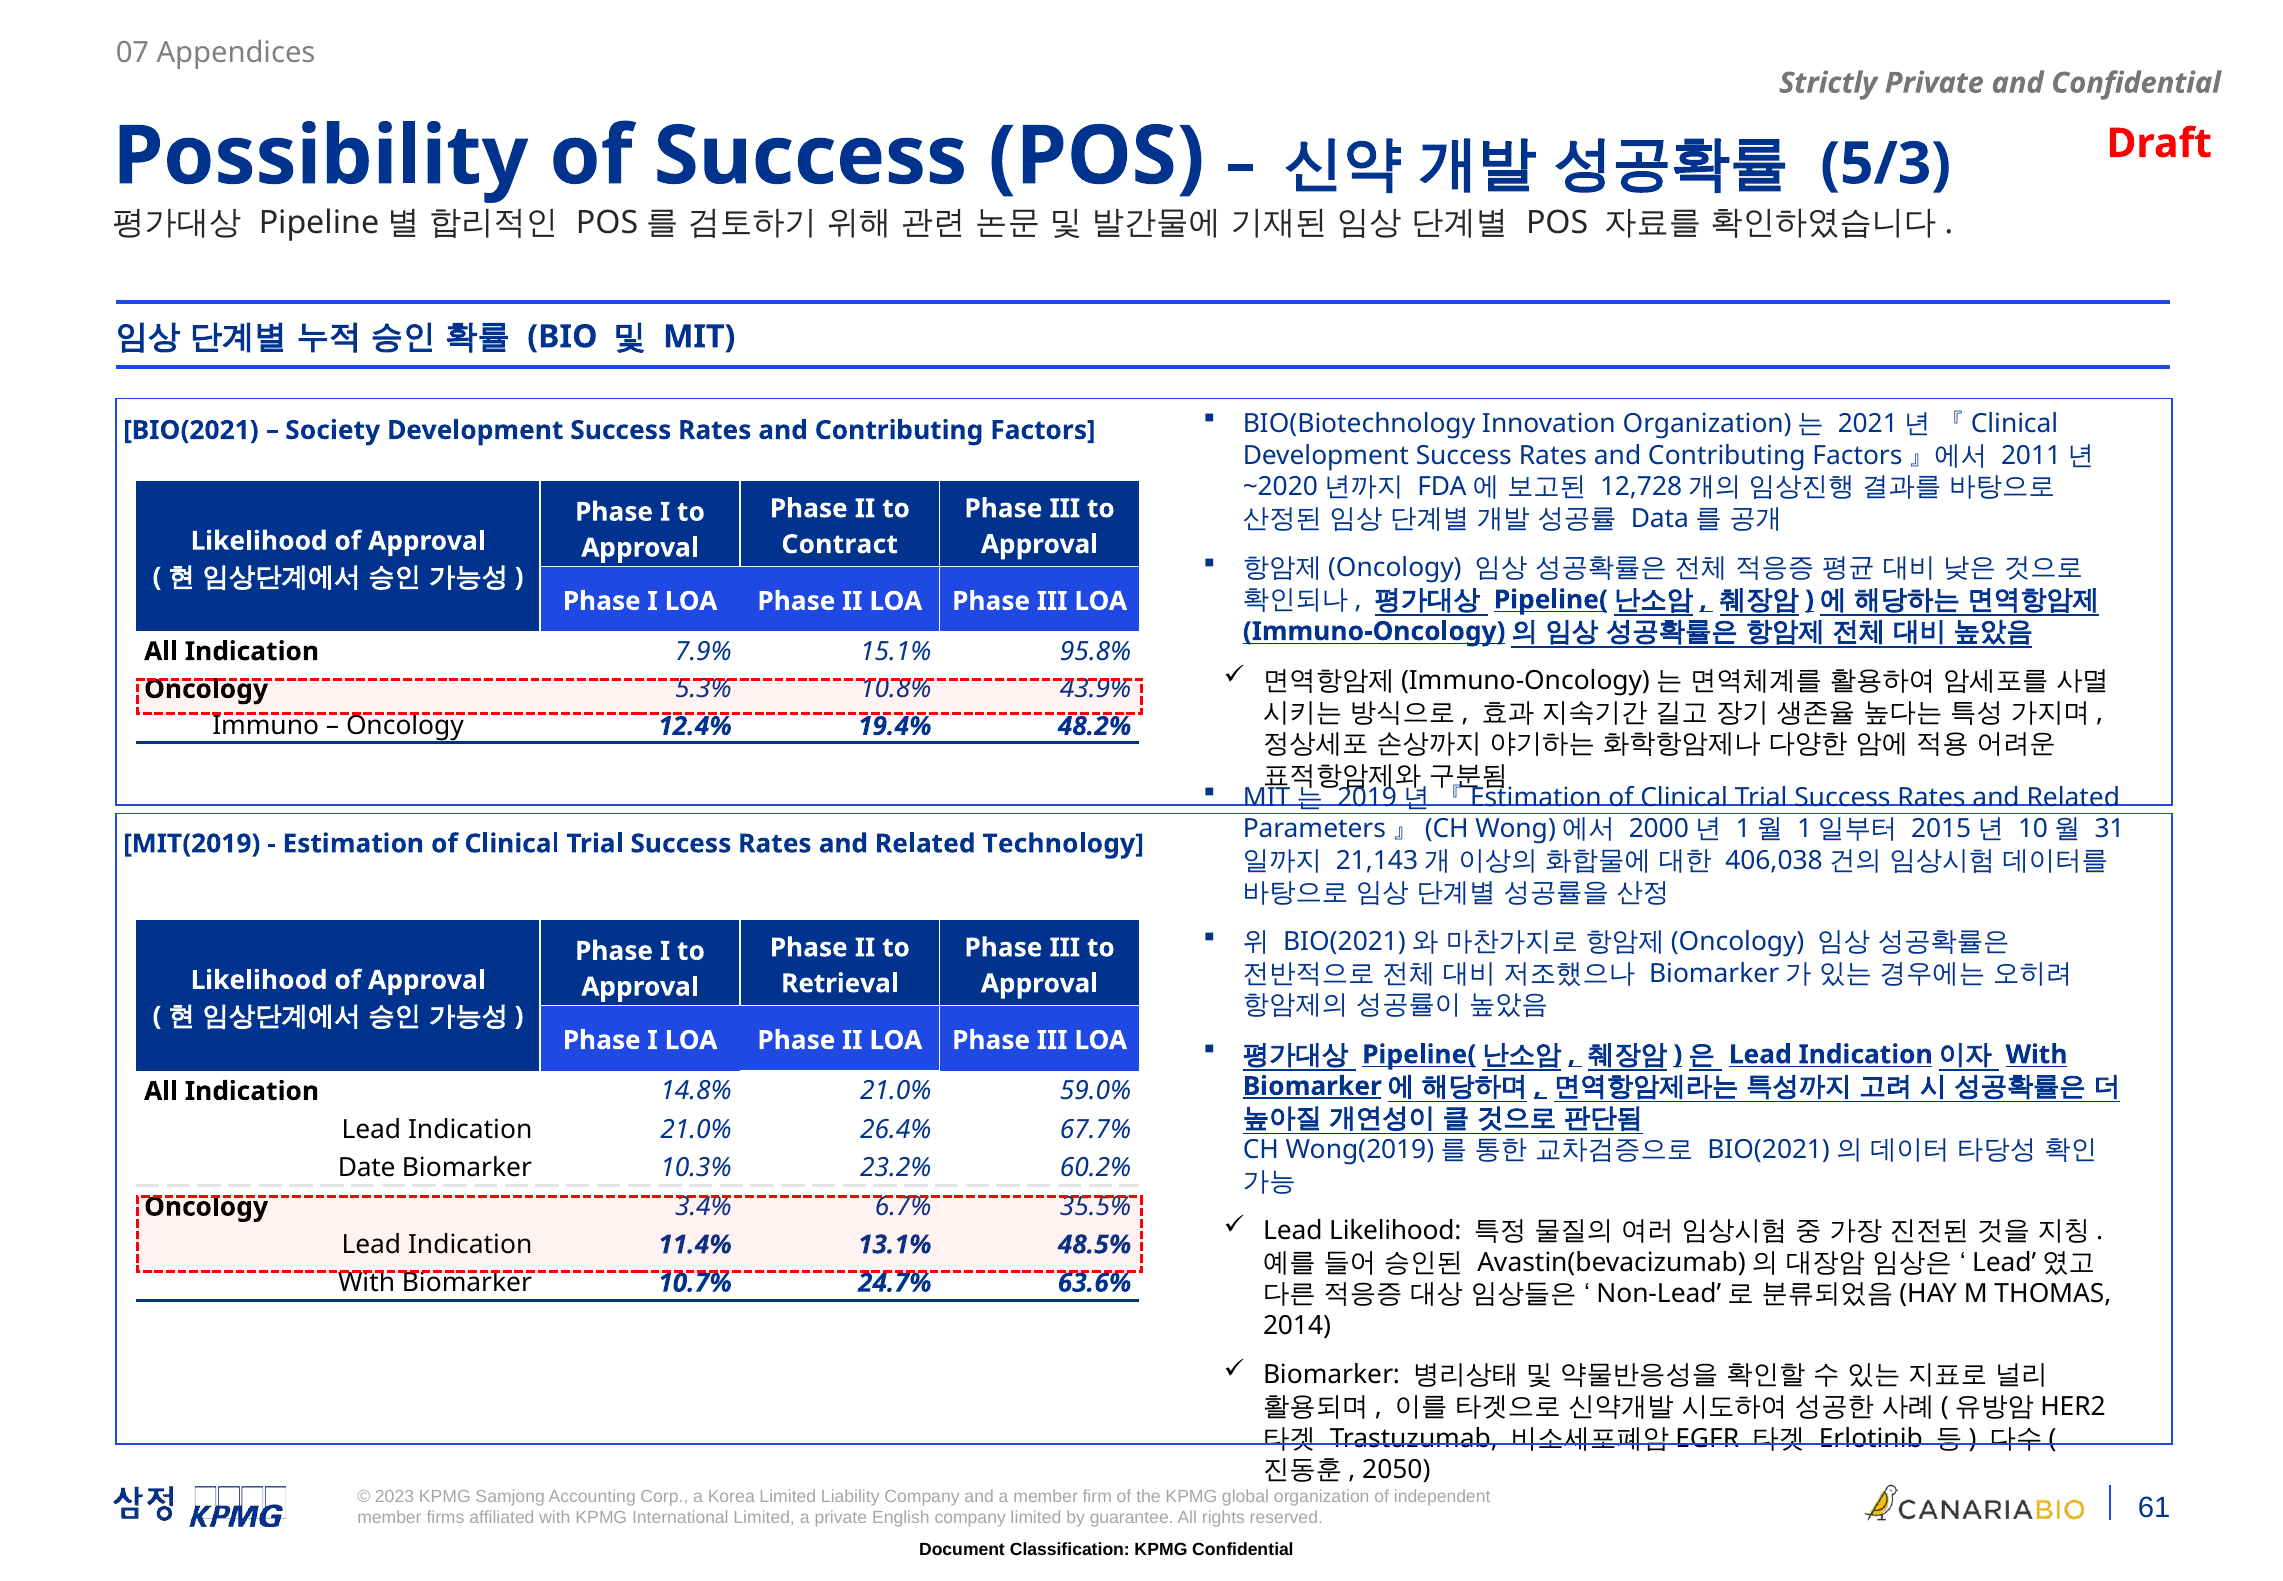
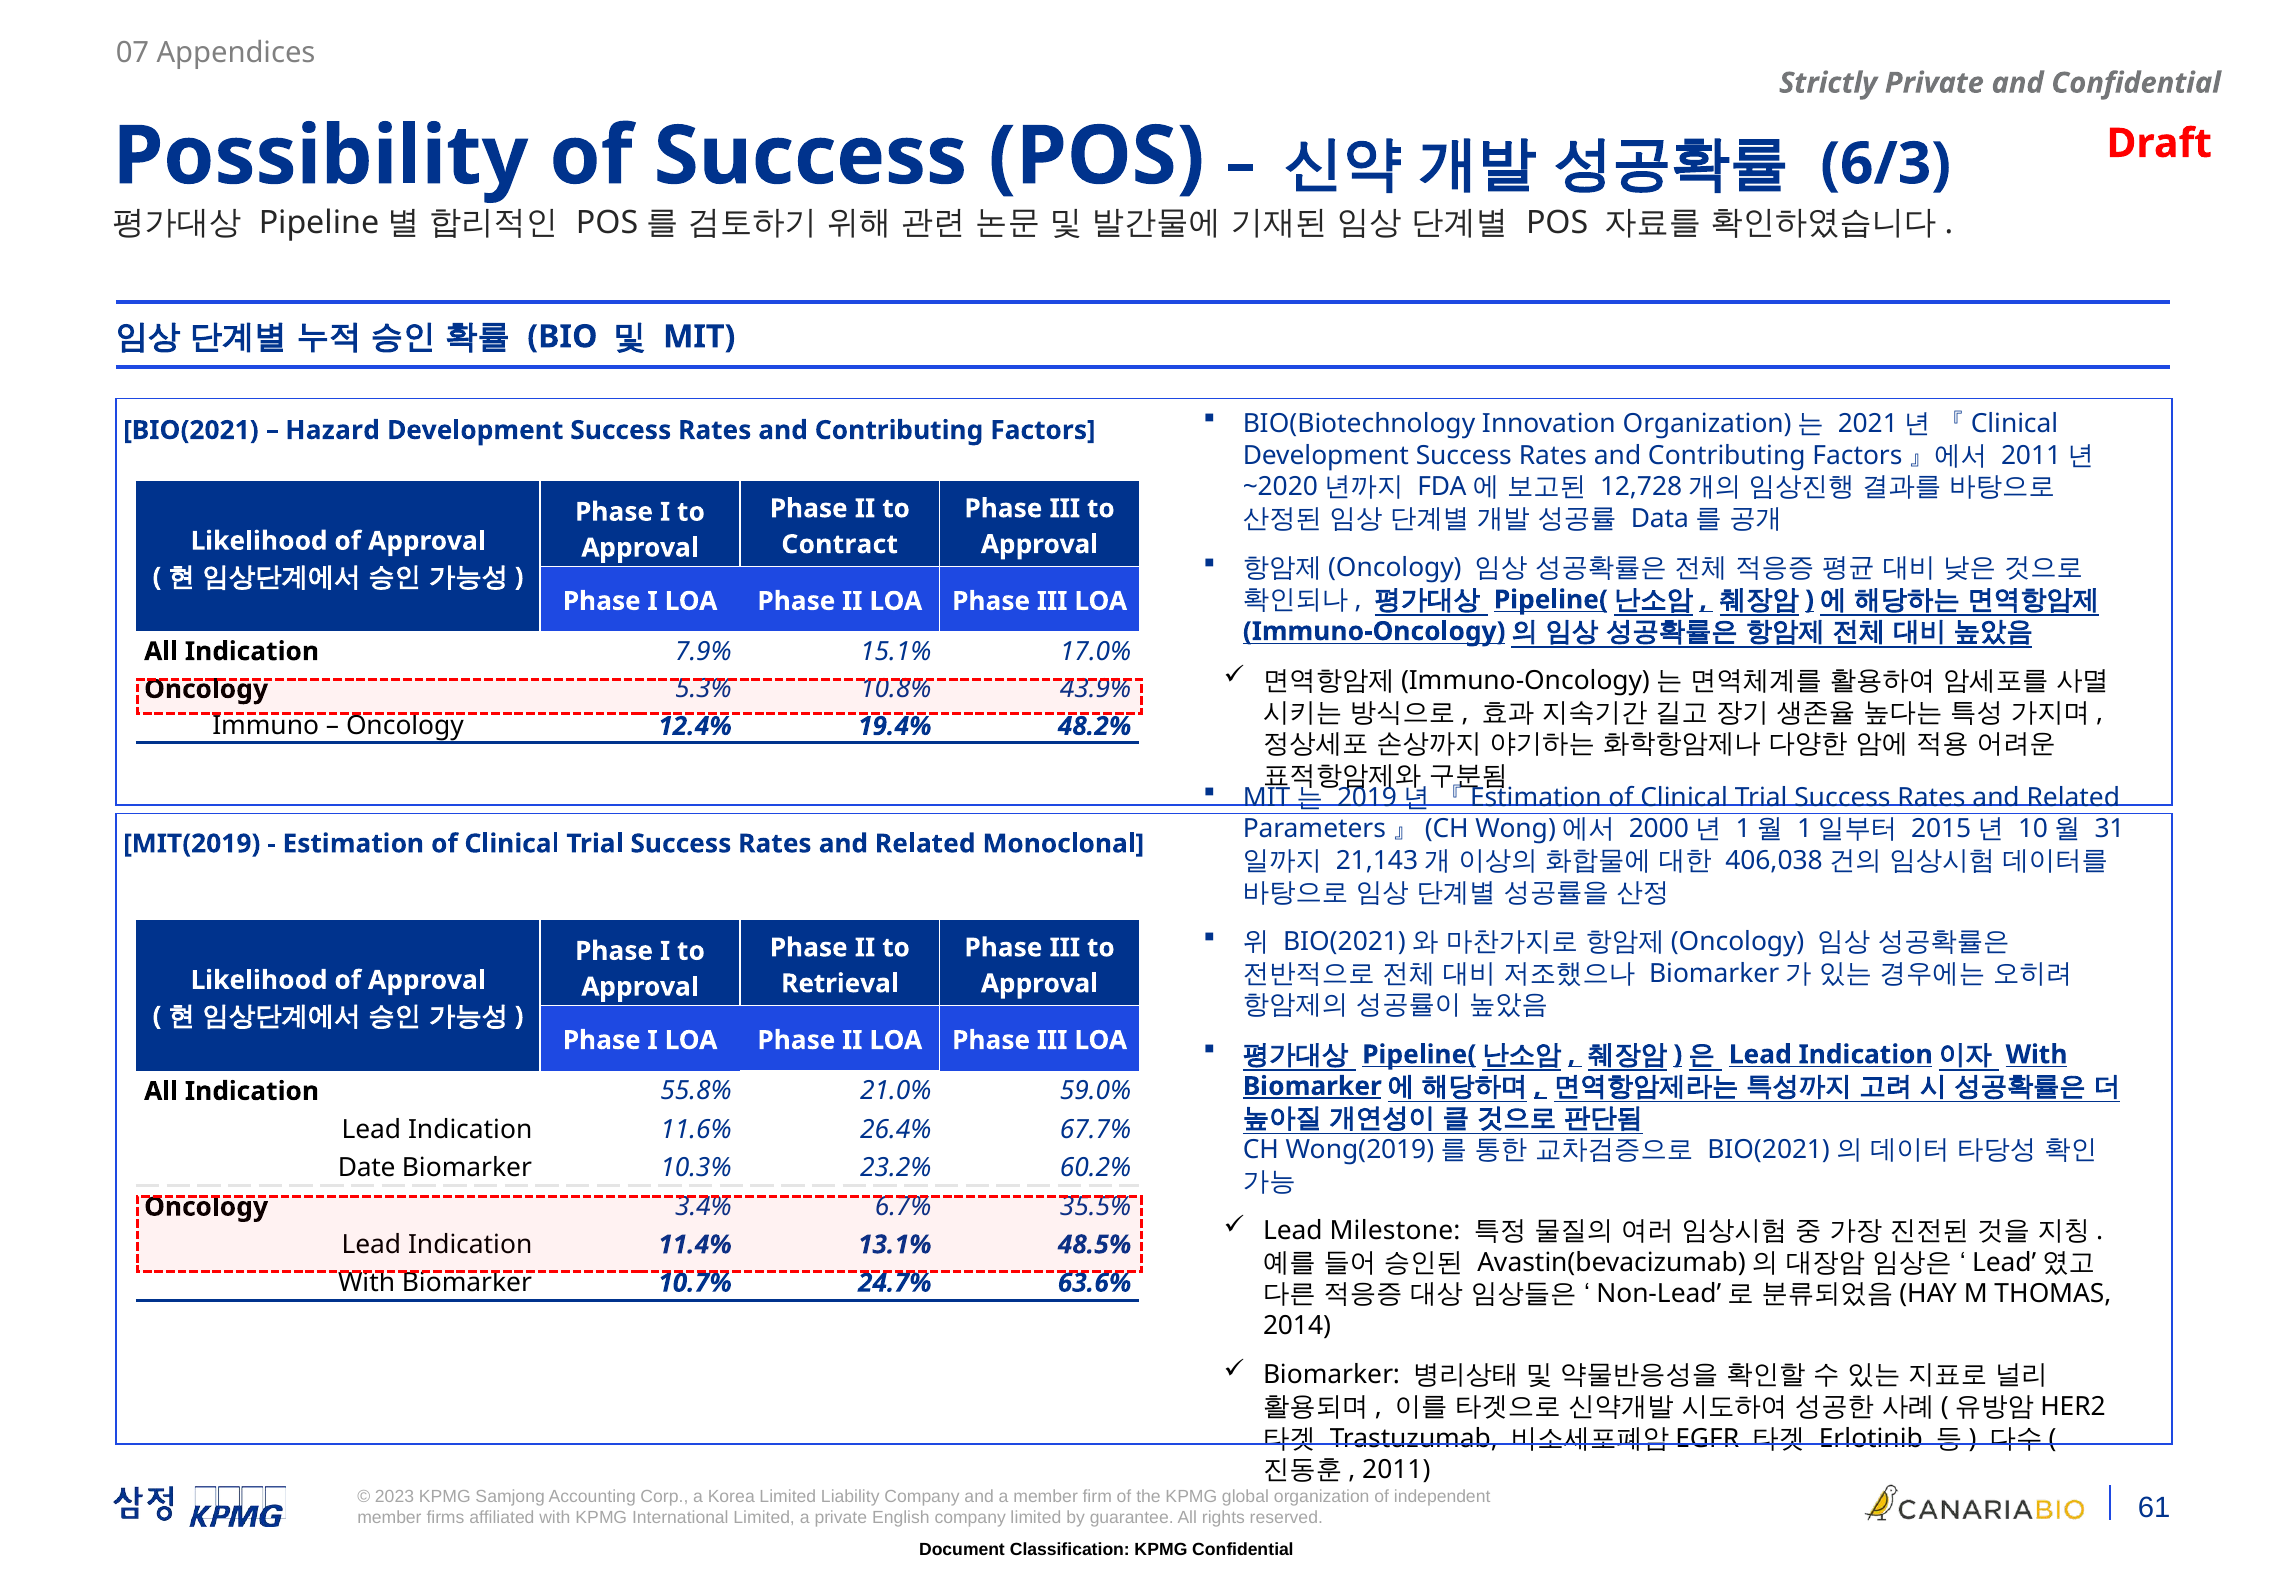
5/3: 5/3 -> 6/3 (1886, 164)
Society: Society -> Hazard (333, 430)
95.8%: 95.8% -> 17.0% (1096, 651)
Technology: Technology -> Monoclonal (1063, 843)
14.8%: 14.8% -> 55.8% (696, 1091)
Indication 21.0%: 21.0% -> 11.6% (696, 1129)
Lead Likelihood: Likelihood -> Milestone (1395, 1230)
2050: 2050 -> 2011 (1396, 1470)
